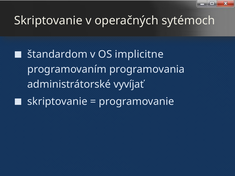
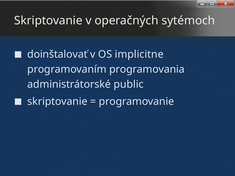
štandardom: štandardom -> doinštalovať (57, 54)
vyvíjať: vyvíjať -> public (129, 84)
